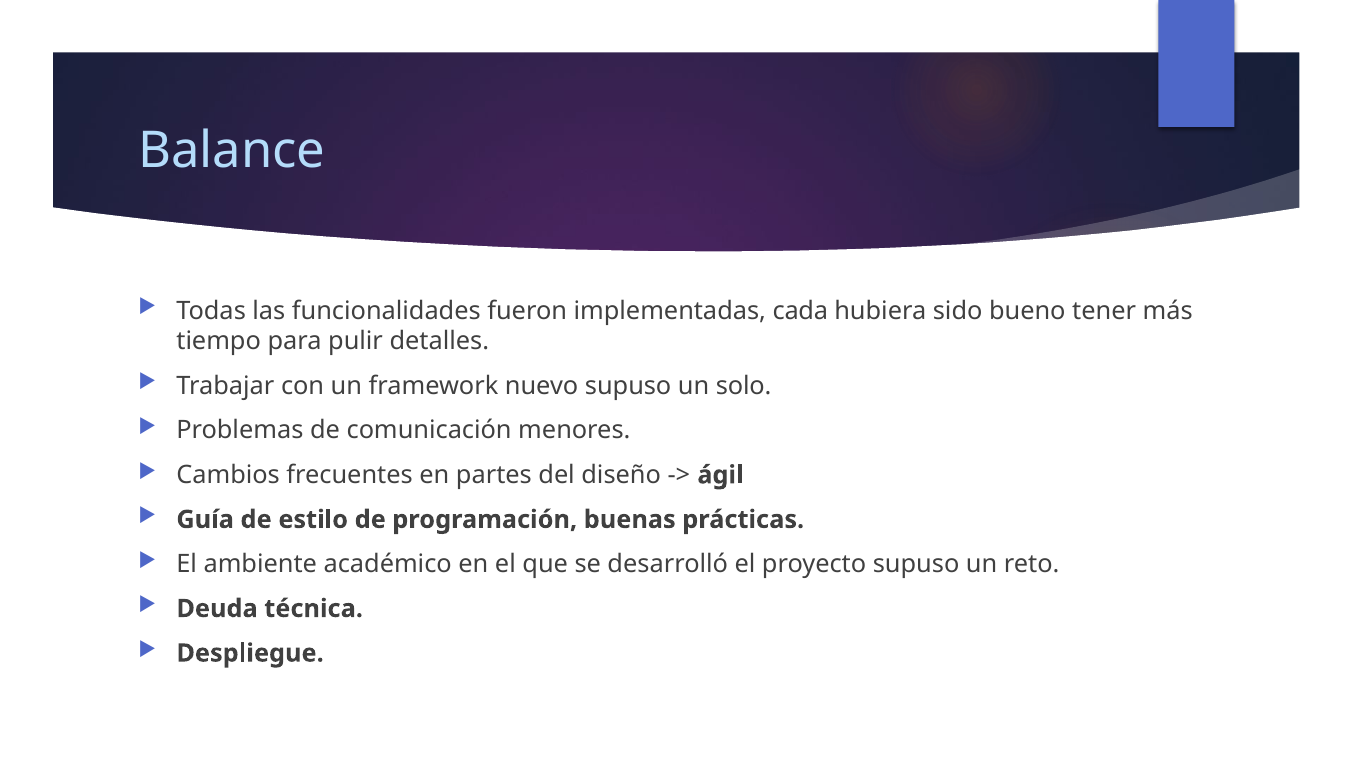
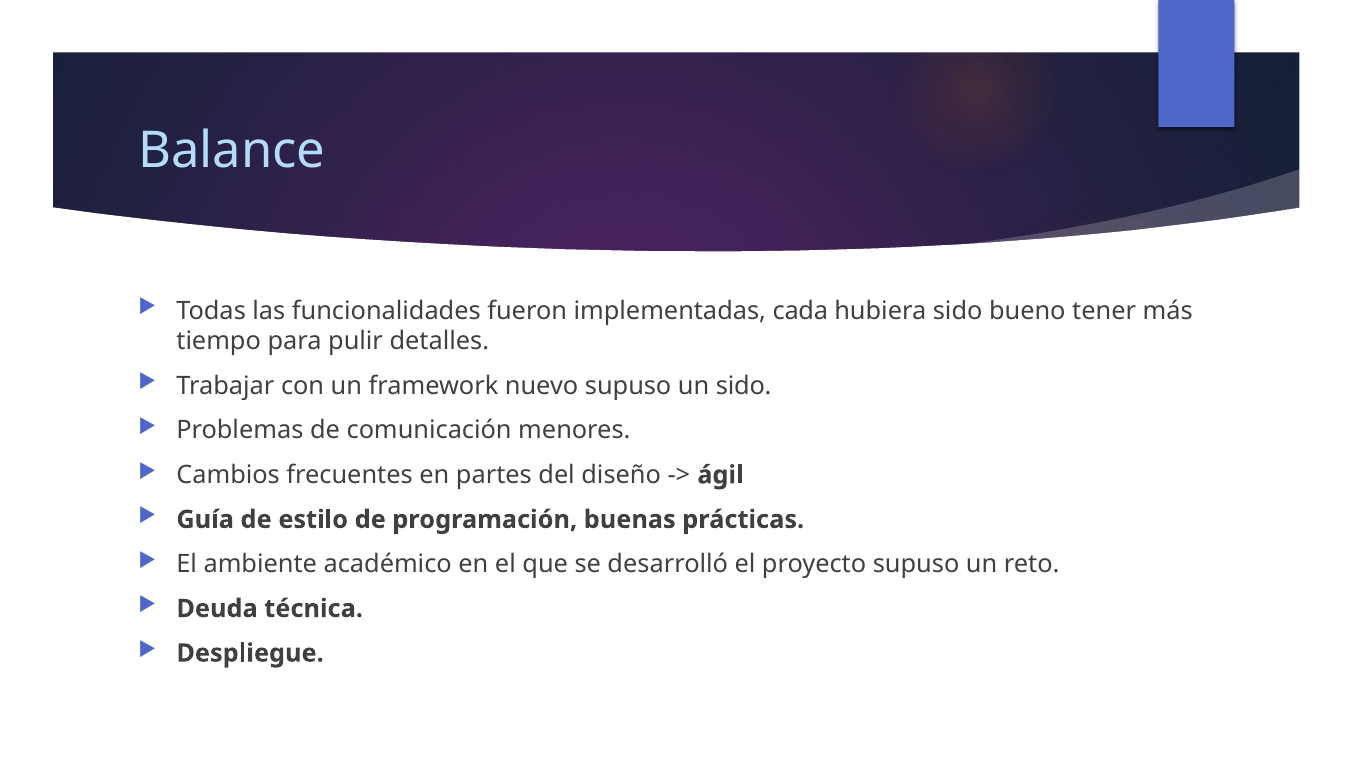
un solo: solo -> sido (744, 386)
